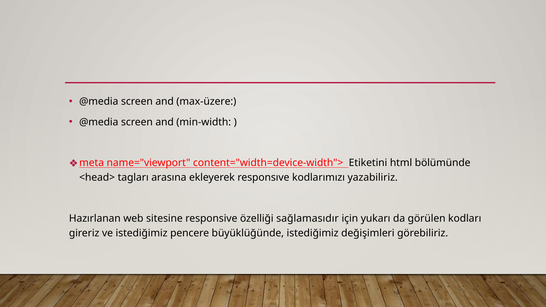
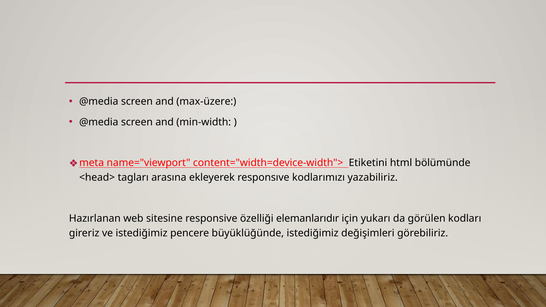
sağlamasıdır: sağlamasıdır -> elemanlarıdır (308, 218)
